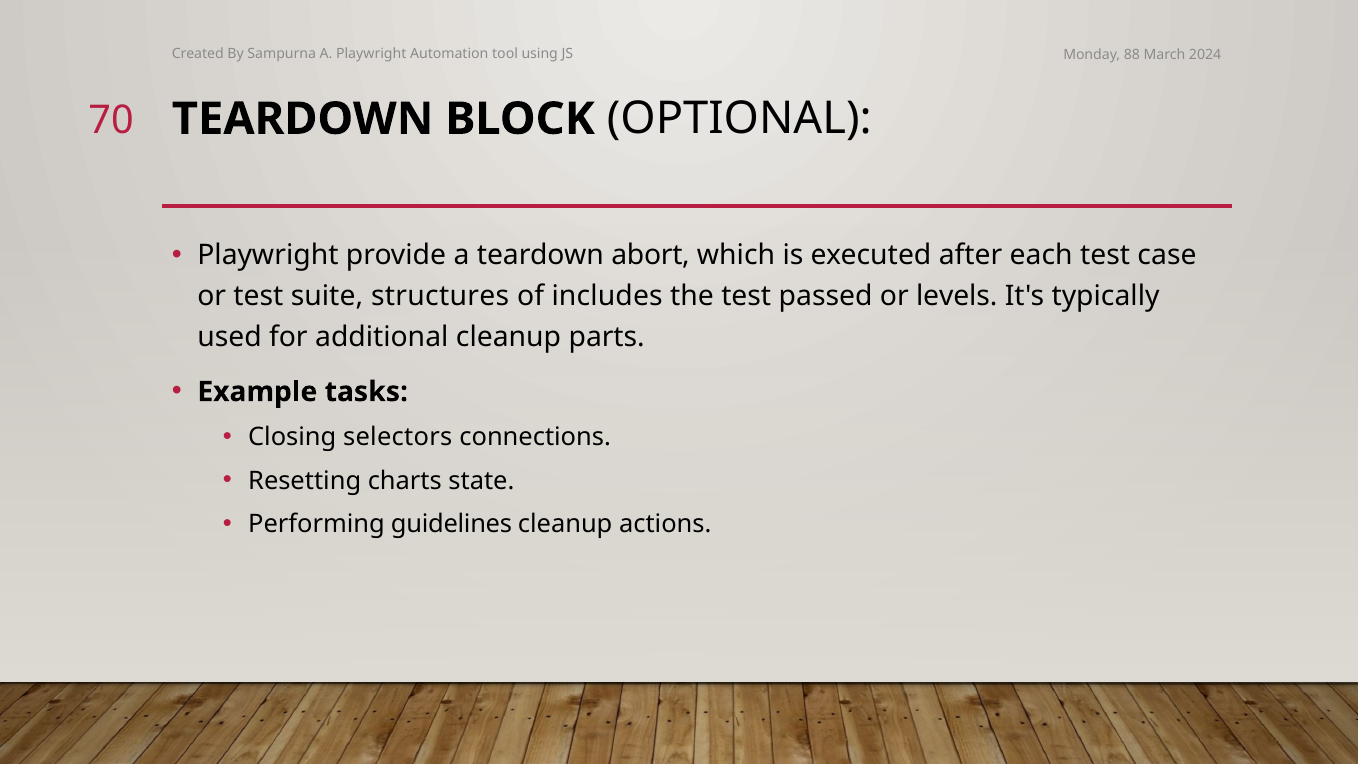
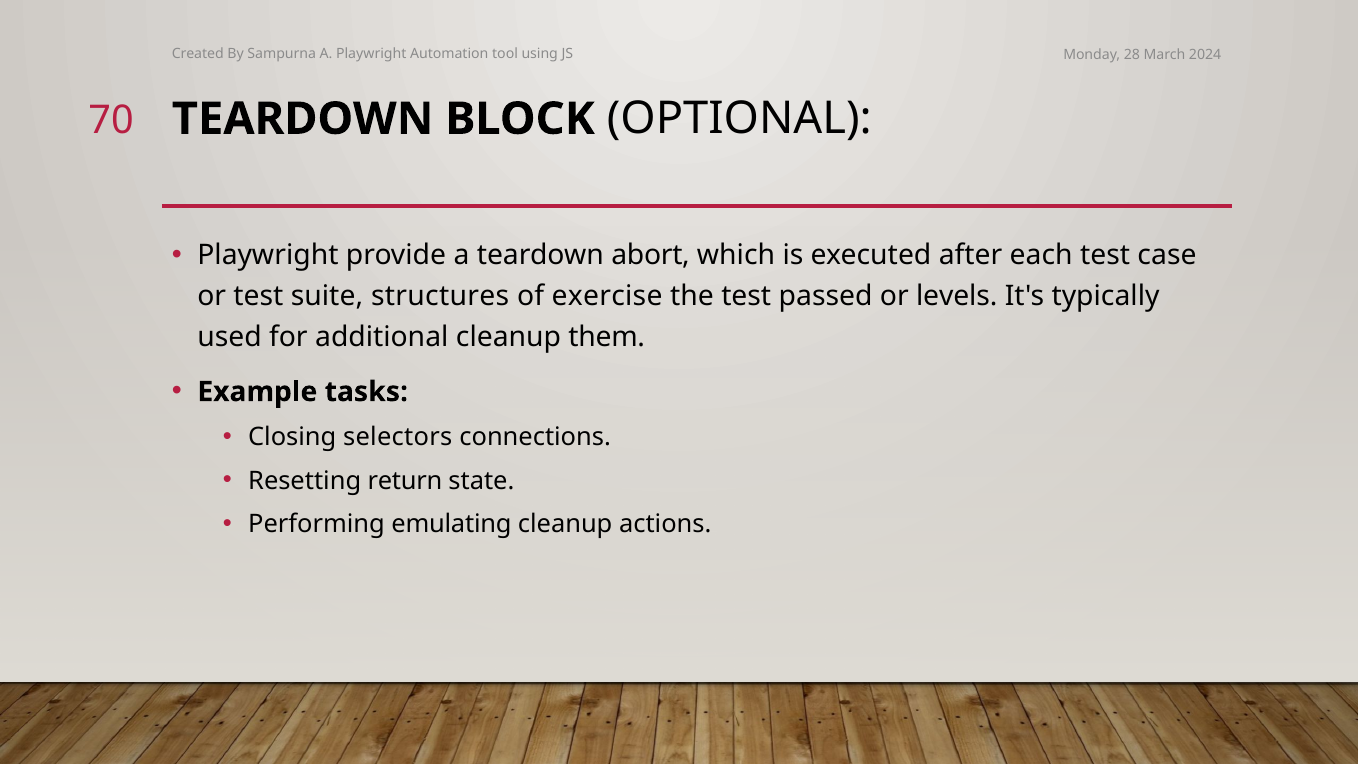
88: 88 -> 28 (1132, 55)
includes: includes -> exercise (607, 296)
parts: parts -> them (607, 337)
charts: charts -> return (405, 481)
guidelines: guidelines -> emulating (451, 524)
